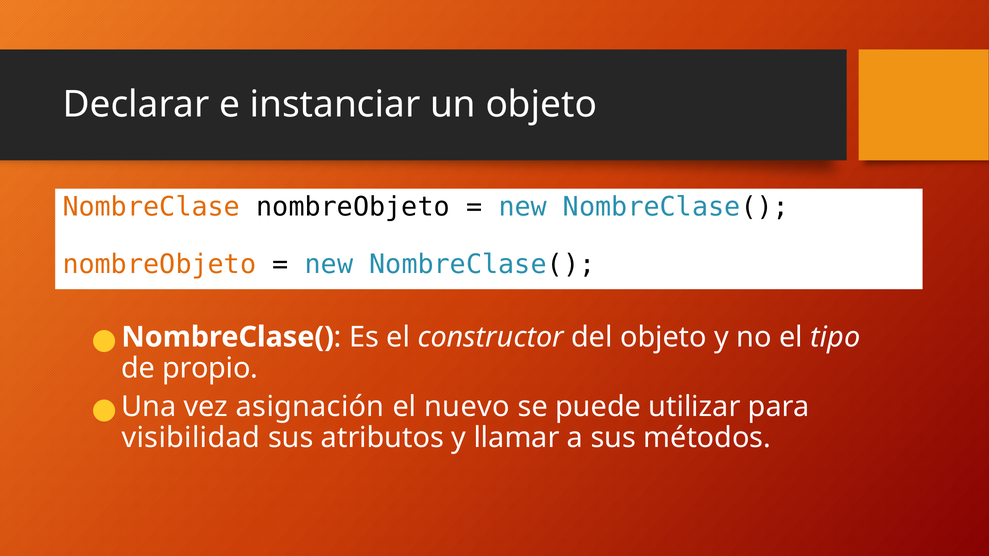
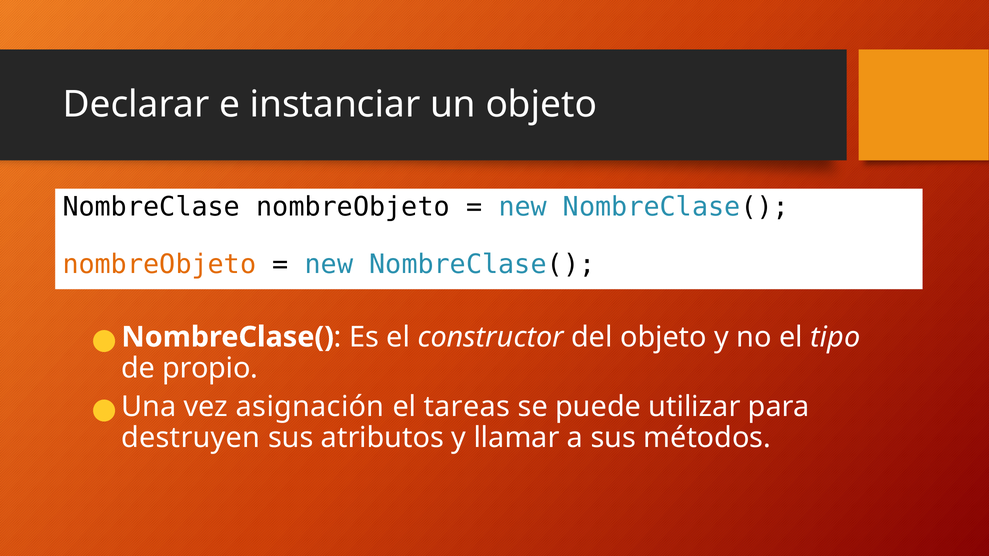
NombreClase colour: orange -> black (151, 207)
nuevo: nuevo -> tareas (467, 407)
visibilidad: visibilidad -> destruyen (191, 438)
